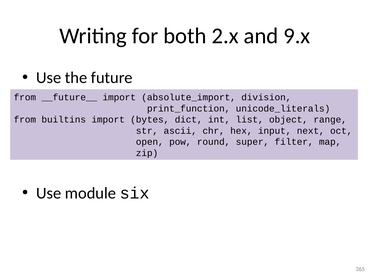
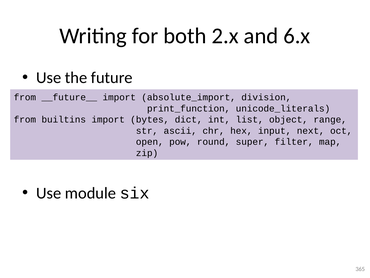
9.x: 9.x -> 6.x (297, 36)
